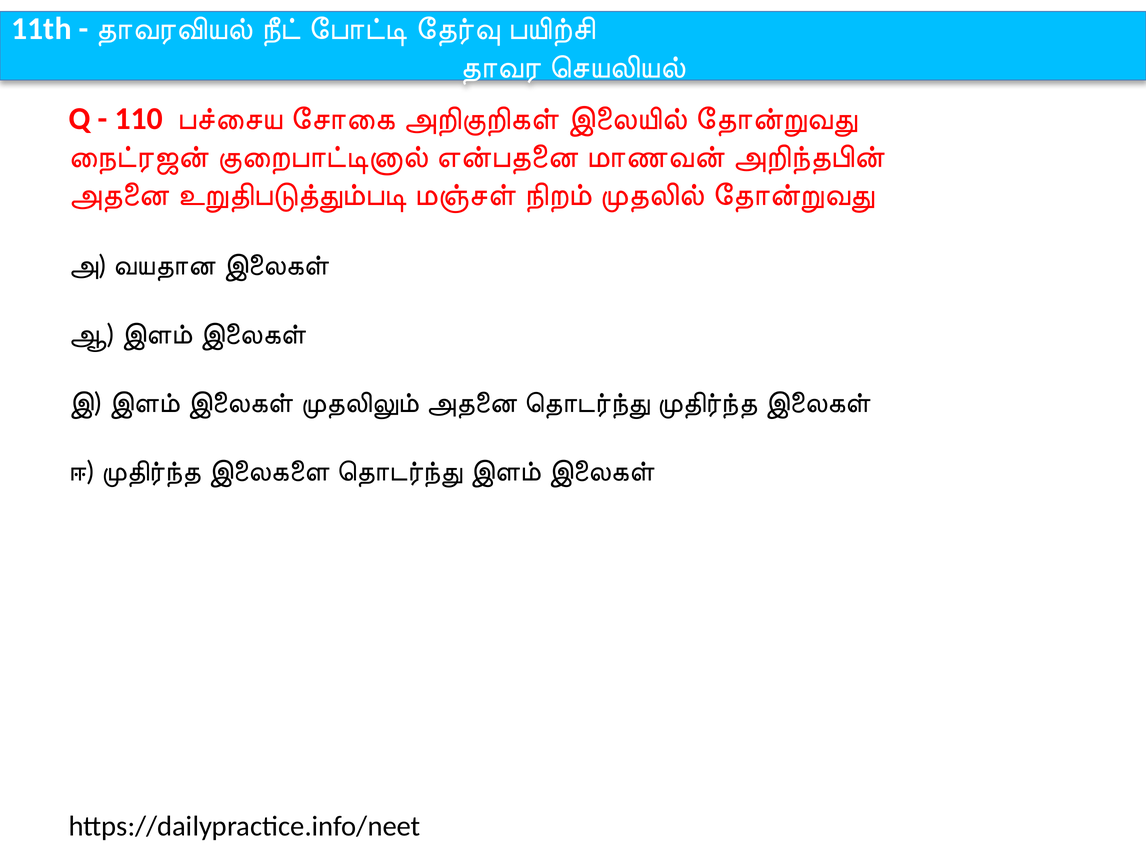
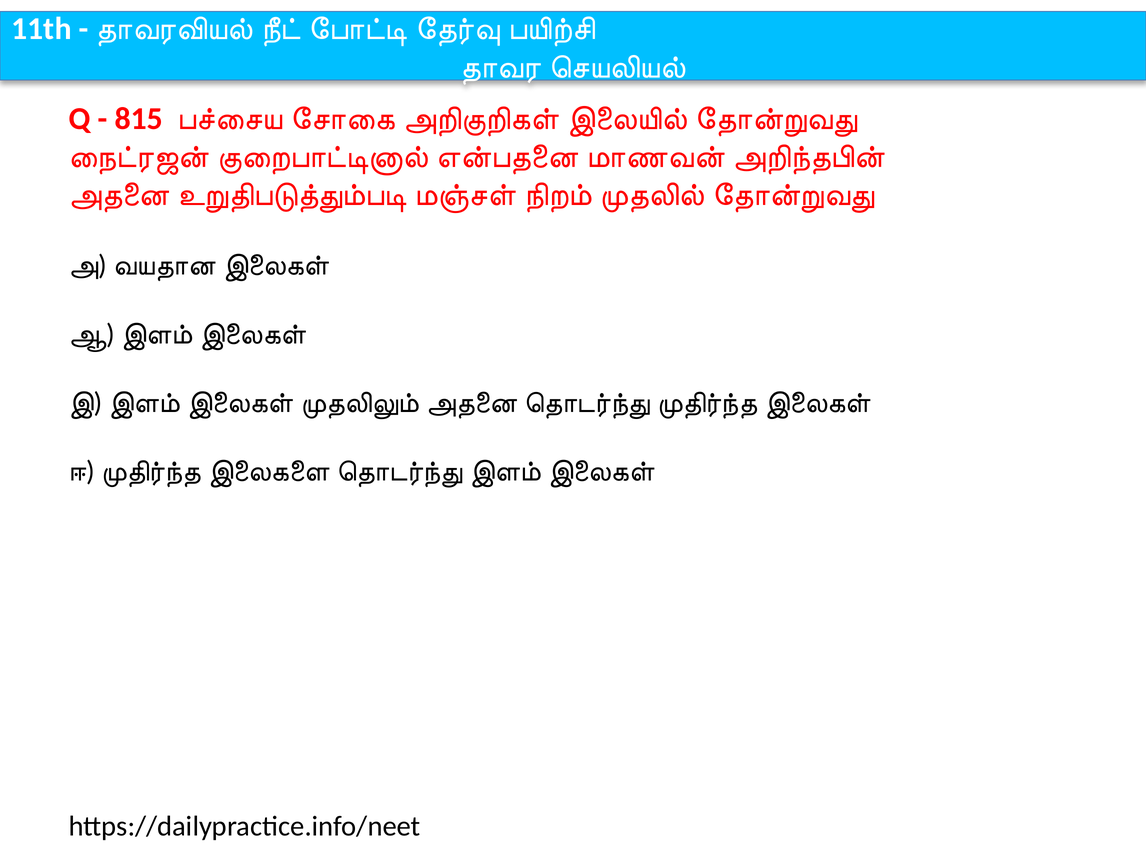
110: 110 -> 815 (139, 119)
